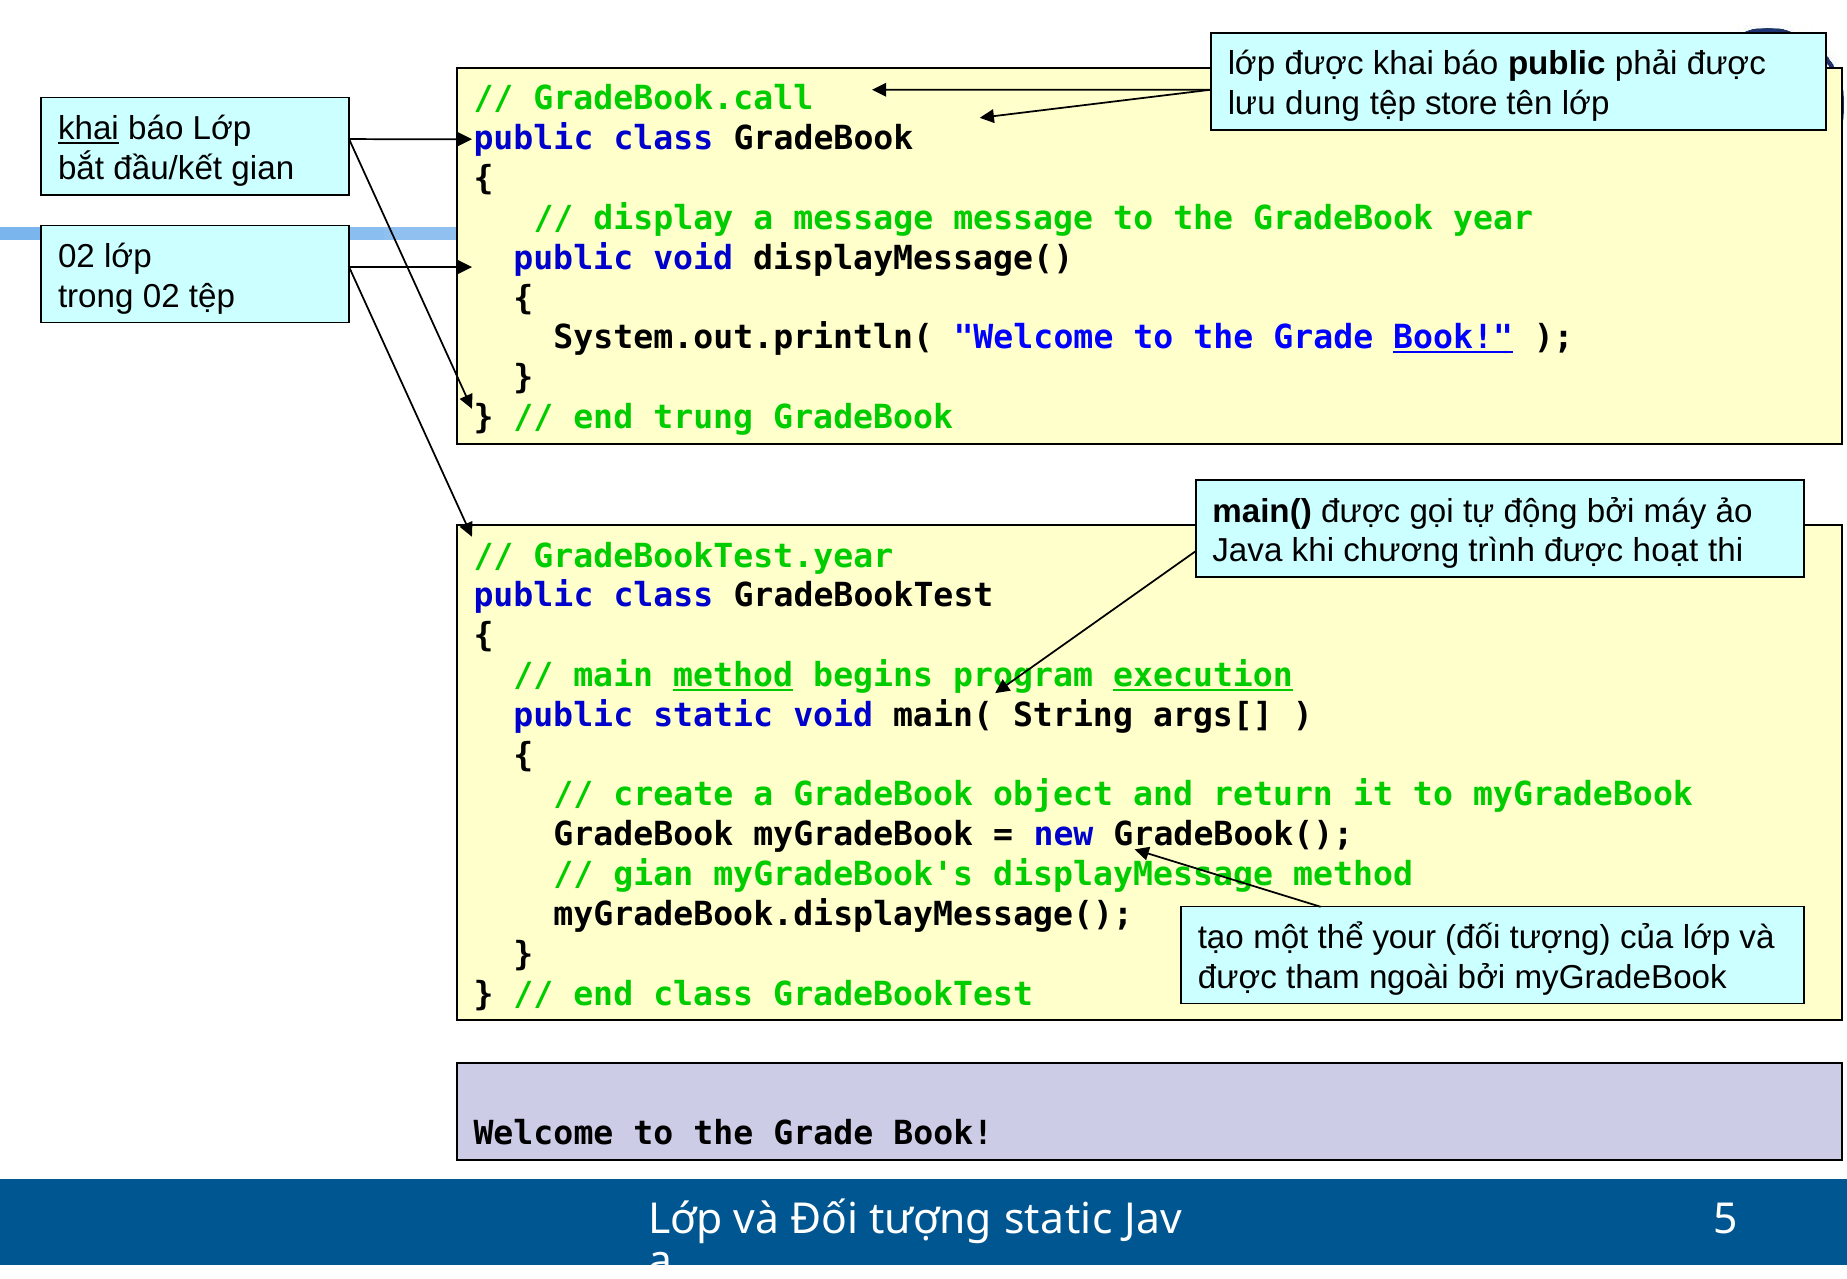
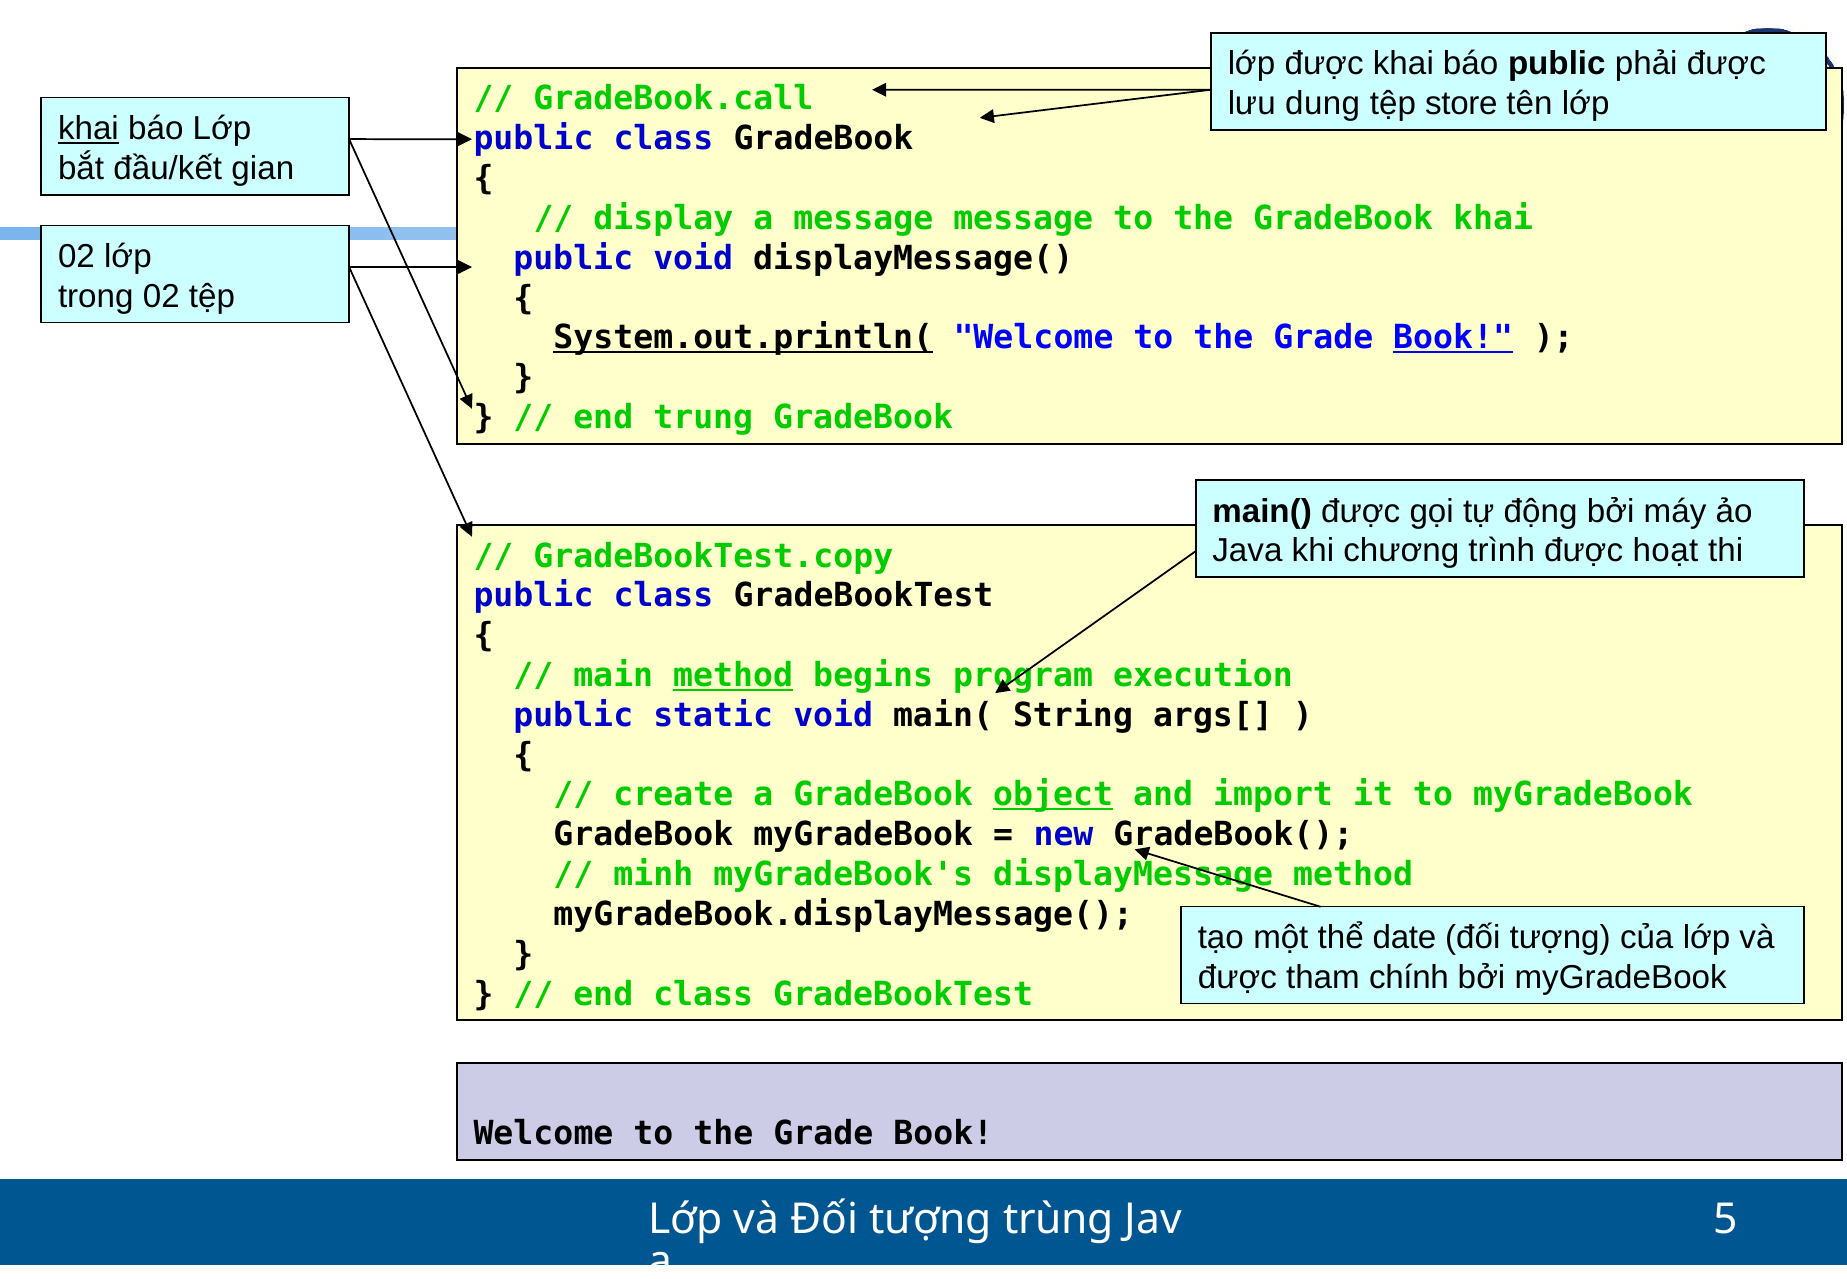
GradeBook year: year -> khai (1493, 218)
System.out.println( underline: none -> present (743, 338)
GradeBookTest.year: GradeBookTest.year -> GradeBookTest.copy (713, 556)
execution underline: present -> none (1203, 675)
object underline: none -> present (1053, 795)
return: return -> import (1273, 795)
gian: gian -> minh (653, 874)
your: your -> date (1404, 937)
ngoài: ngoài -> chính (1409, 977)
tượng static: static -> trùng (1059, 1219)
